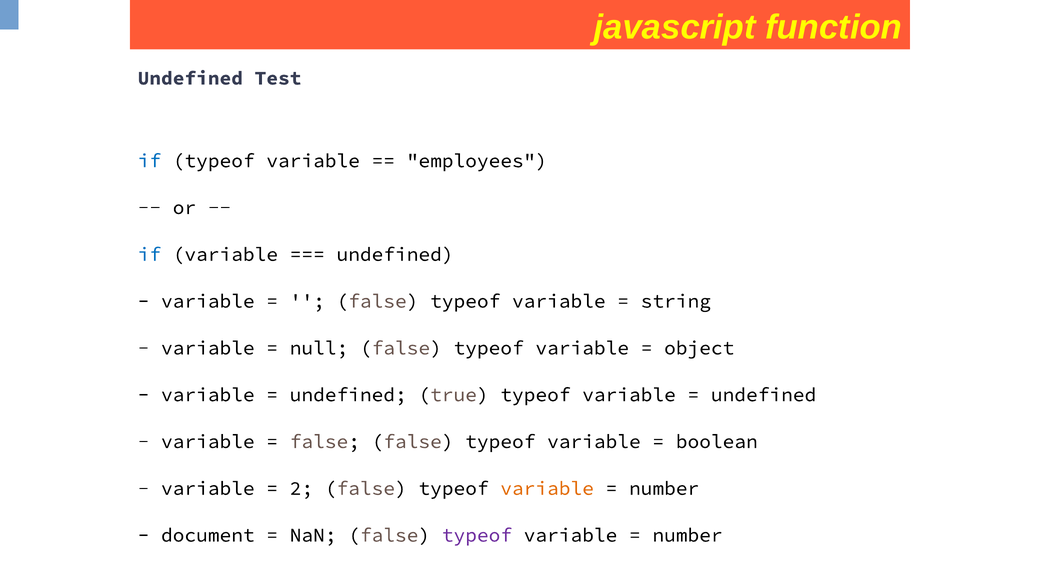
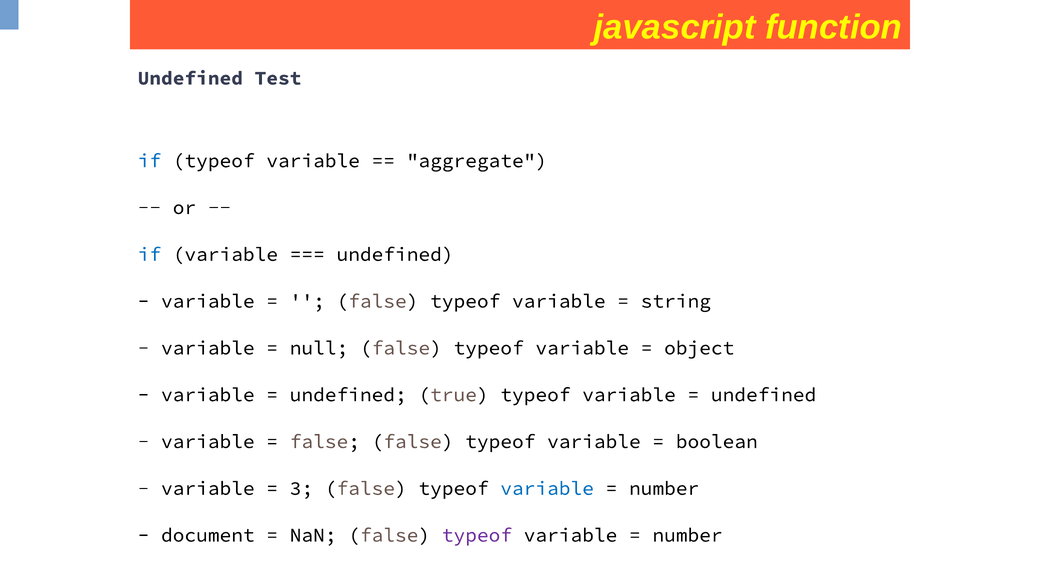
employees: employees -> aggregate (477, 161)
2: 2 -> 3 (301, 488)
variable colour: orange -> blue (547, 488)
